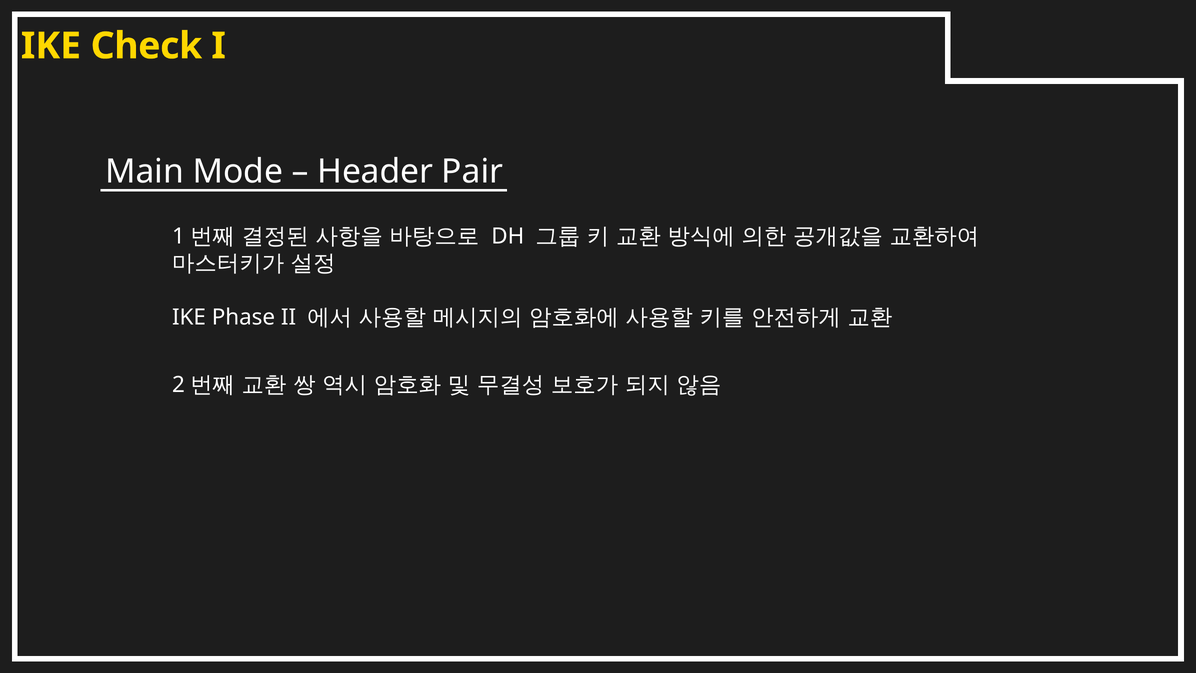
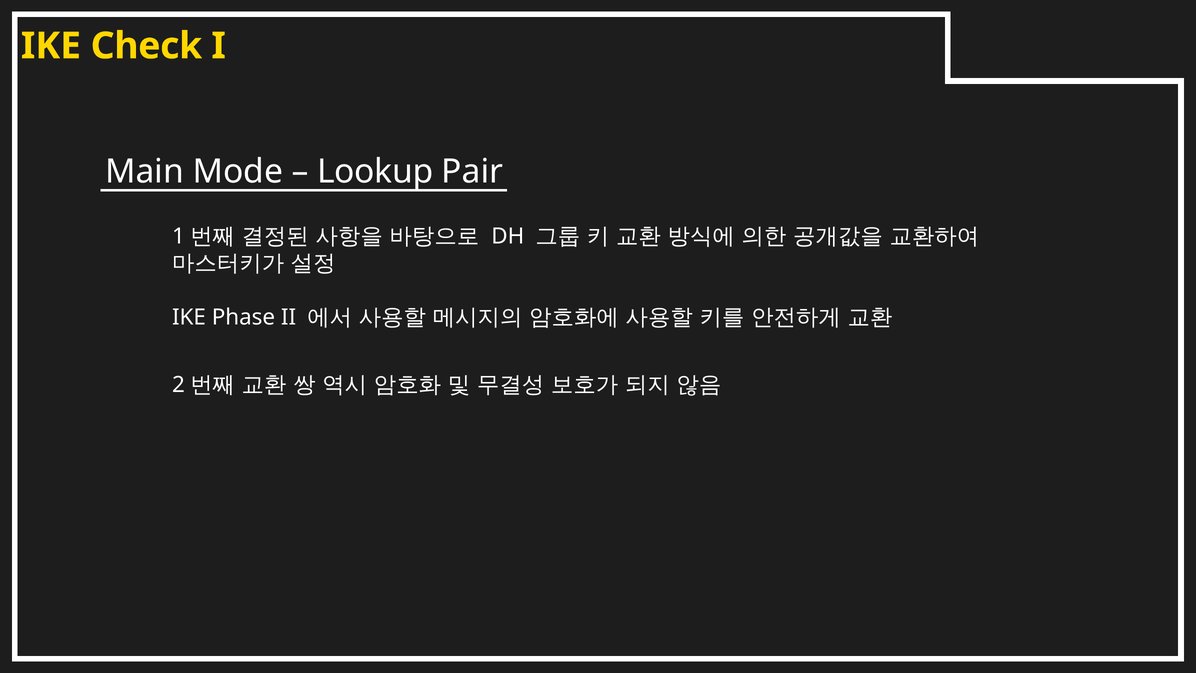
Header: Header -> Lookup (375, 172)
